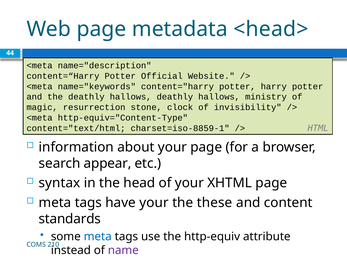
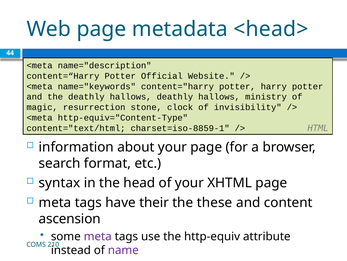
appear: appear -> format (107, 163)
have your: your -> their (154, 202)
standards: standards -> ascension (70, 218)
meta colour: blue -> purple (98, 236)
